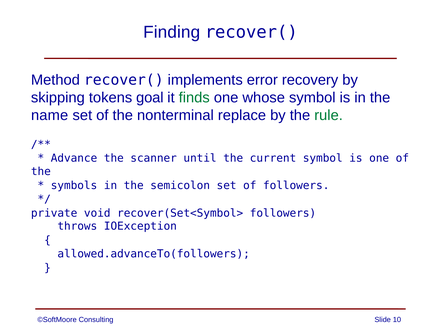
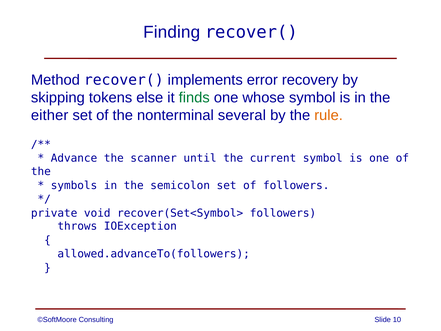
goal: goal -> else (150, 98)
name: name -> either (50, 115)
replace: replace -> several (242, 115)
rule colour: green -> orange (329, 115)
